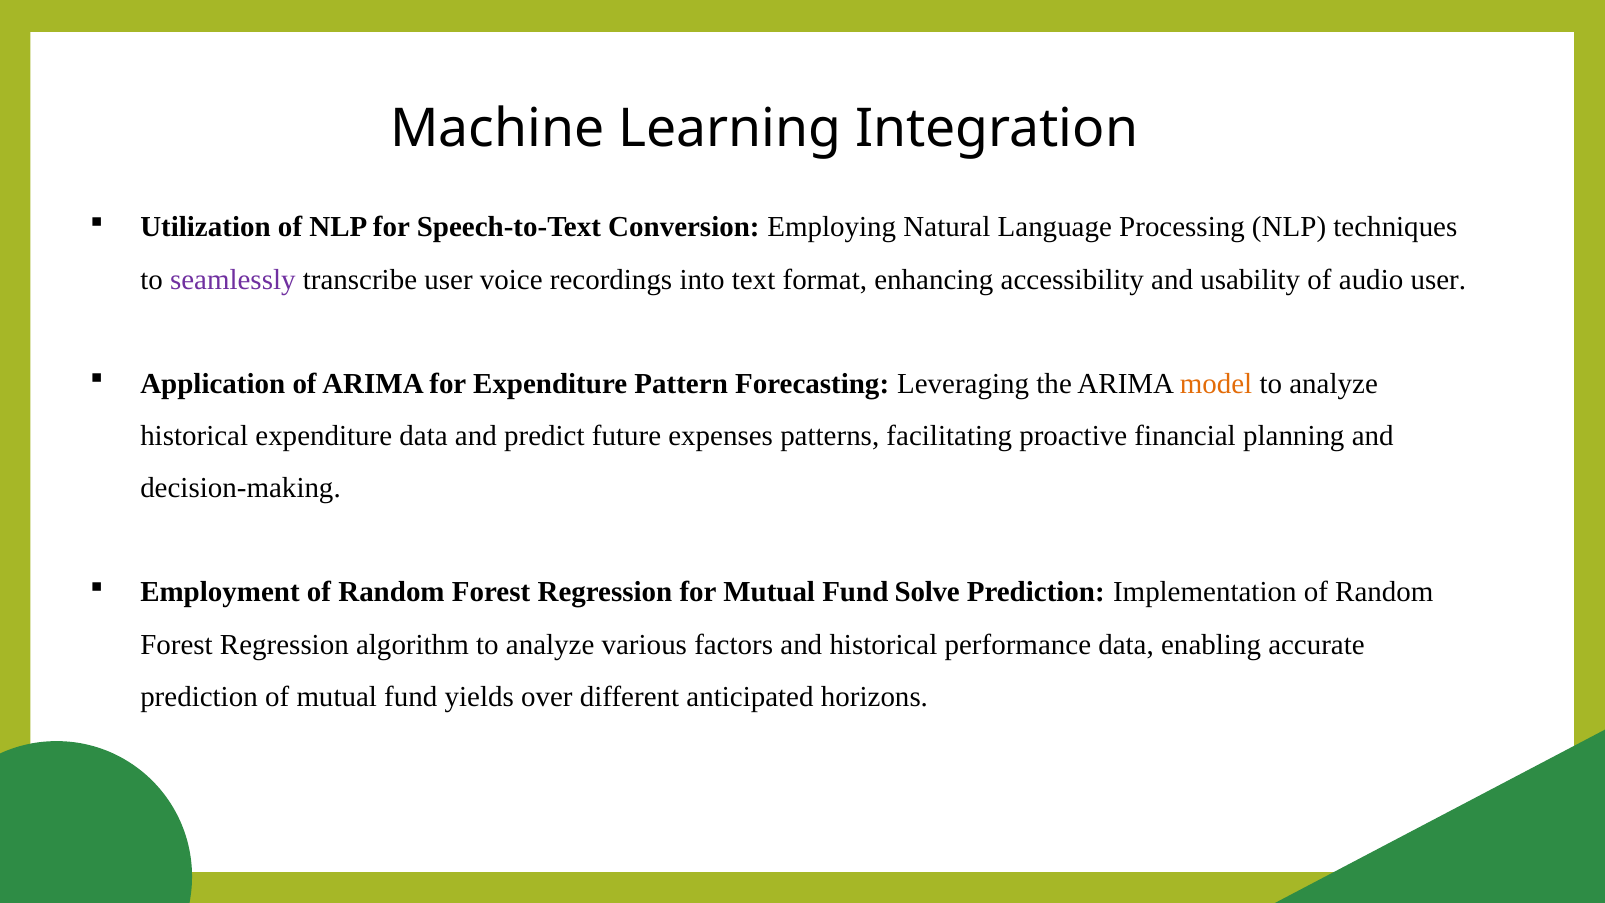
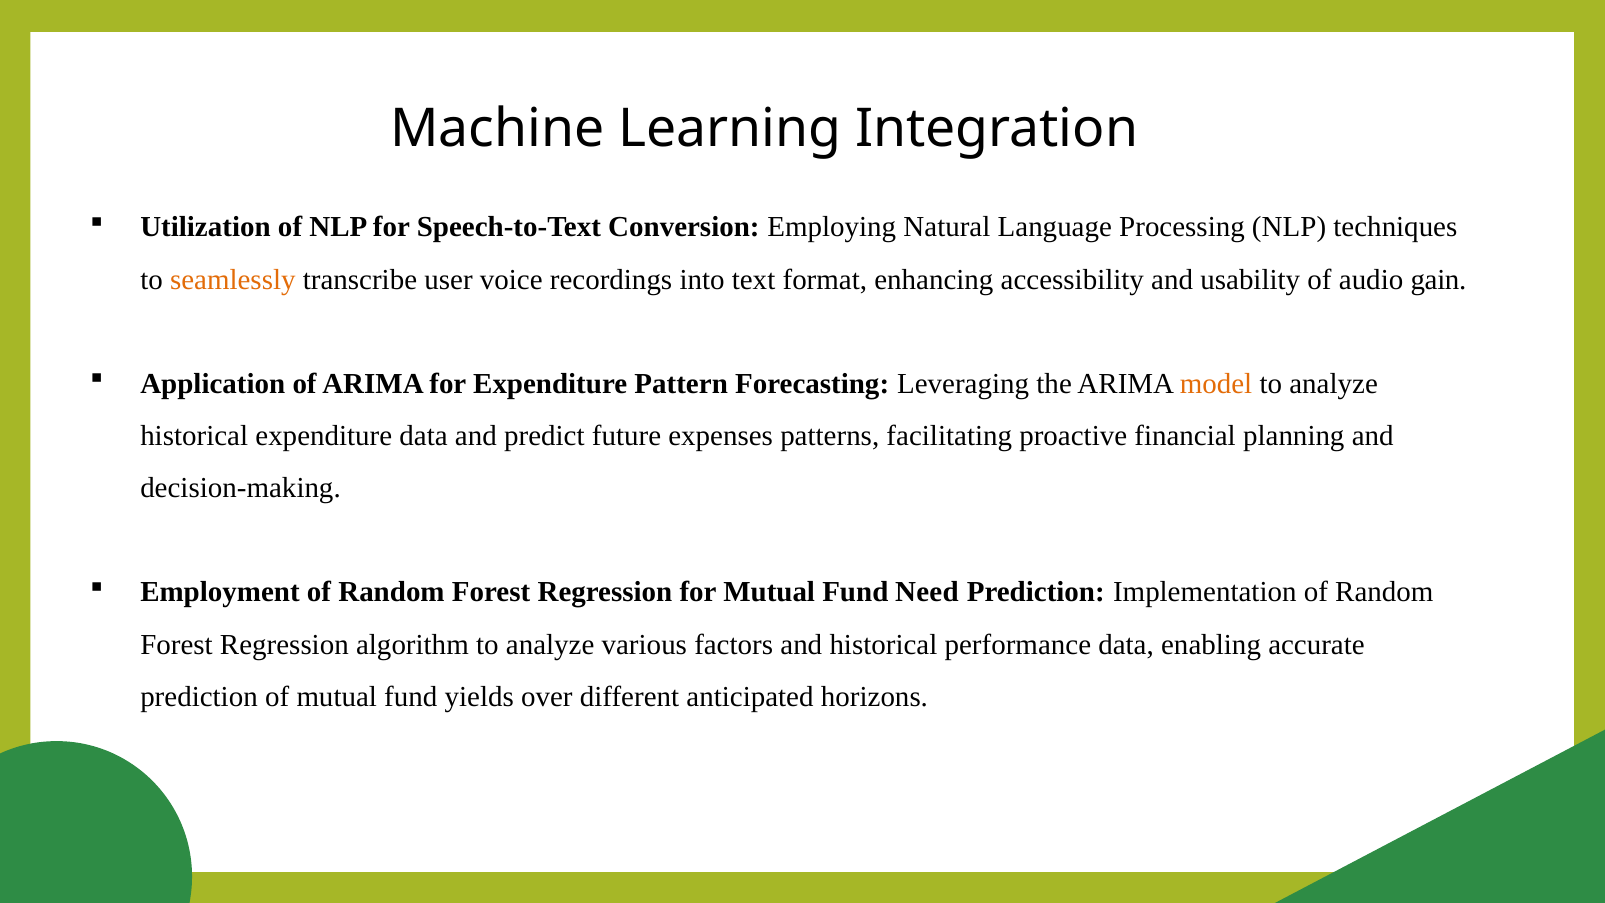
seamlessly colour: purple -> orange (233, 279)
audio user: user -> gain (1438, 279)
Solve: Solve -> Need (927, 592)
